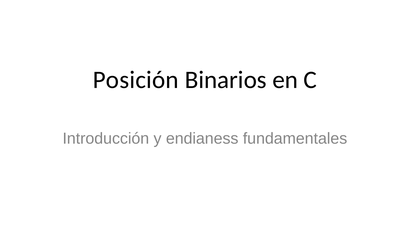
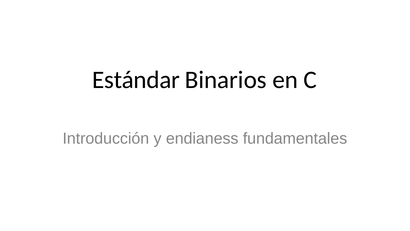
Posición: Posición -> Estándar (136, 80)
